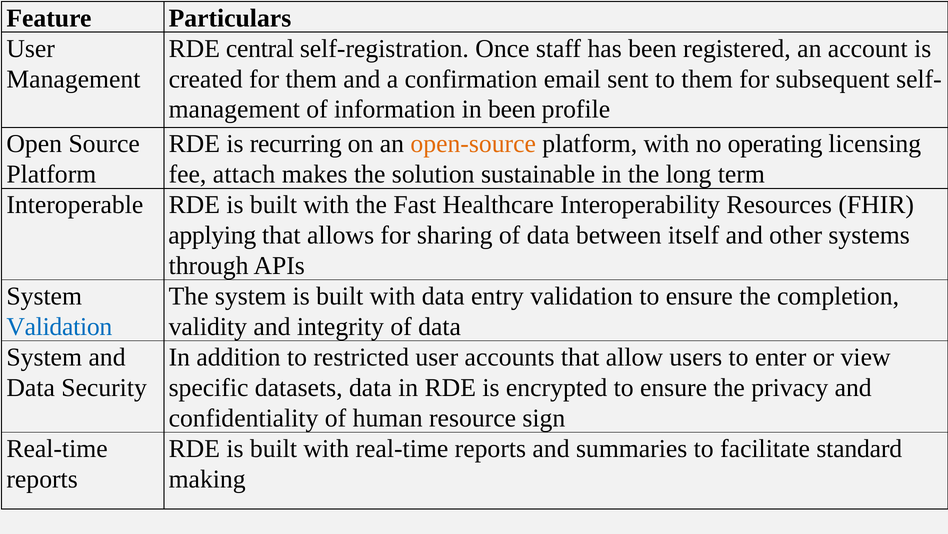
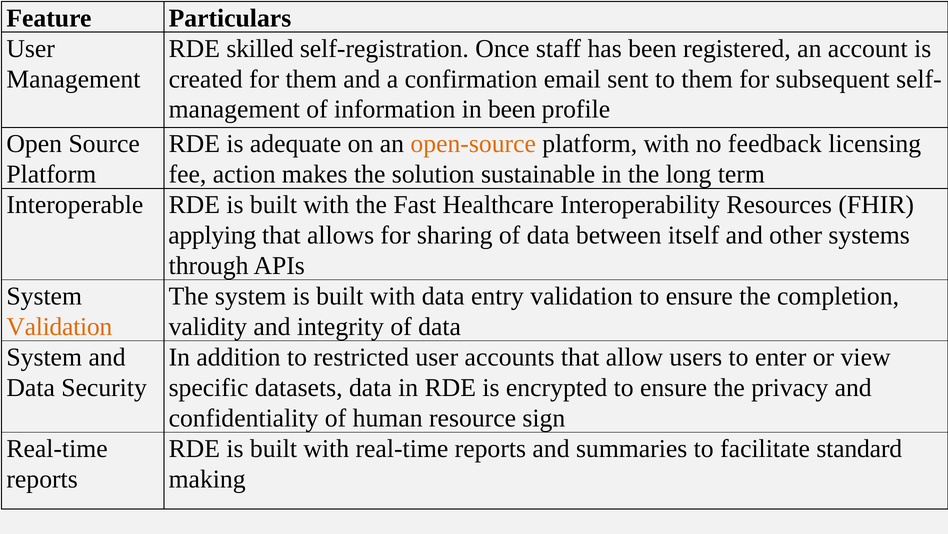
central: central -> skilled (260, 48)
recurring: recurring -> adequate (296, 144)
operating: operating -> feedback (775, 144)
attach: attach -> action (244, 174)
Validation colour: blue -> orange (59, 326)
